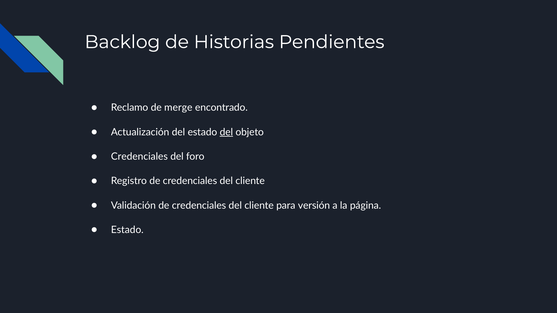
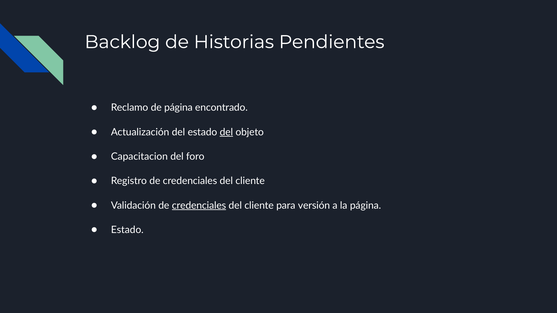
de merge: merge -> página (178, 108)
Credenciales: Credenciales -> Capacitacion (139, 157)
credenciales underline: none -> present (199, 206)
